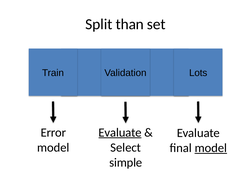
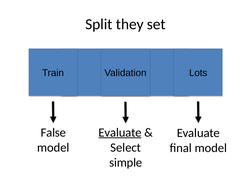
than: than -> they (130, 24)
Error: Error -> False (53, 133)
model underline: present -> none (211, 148)
